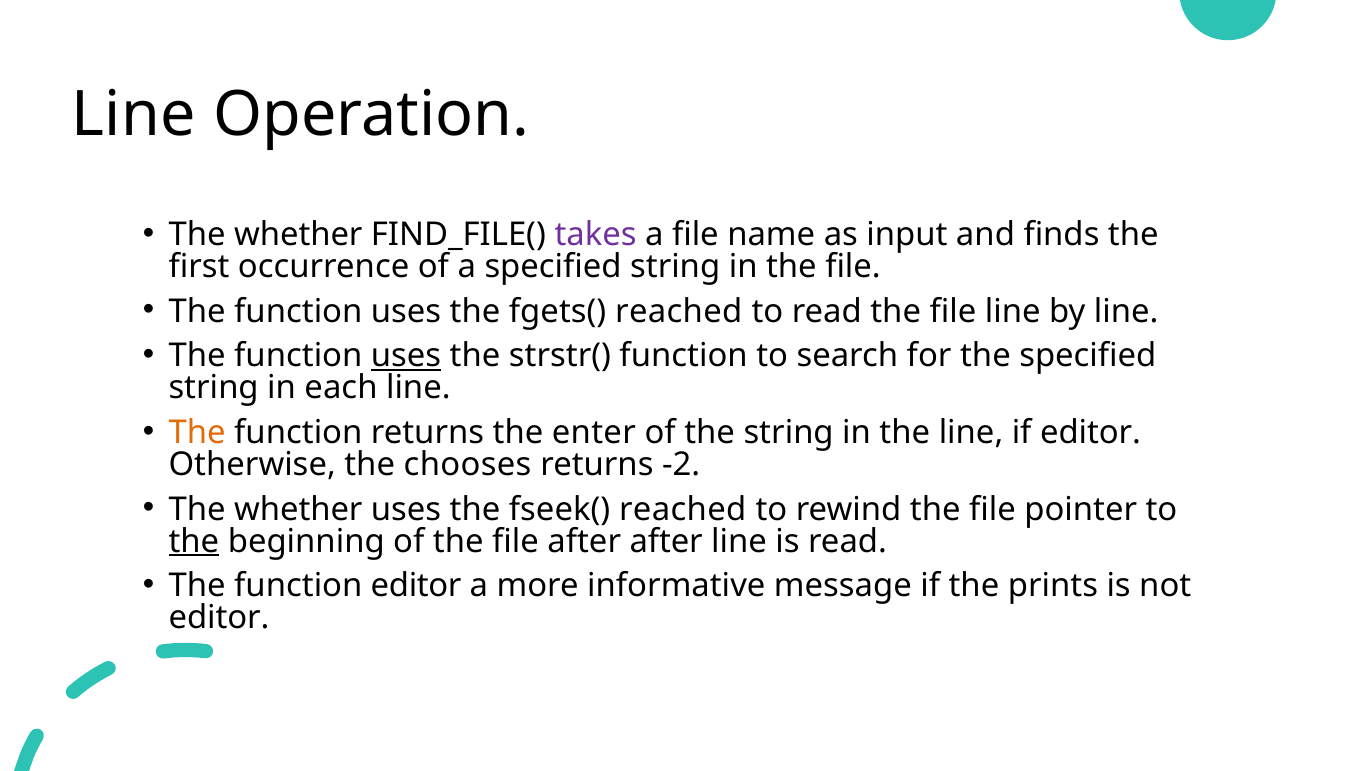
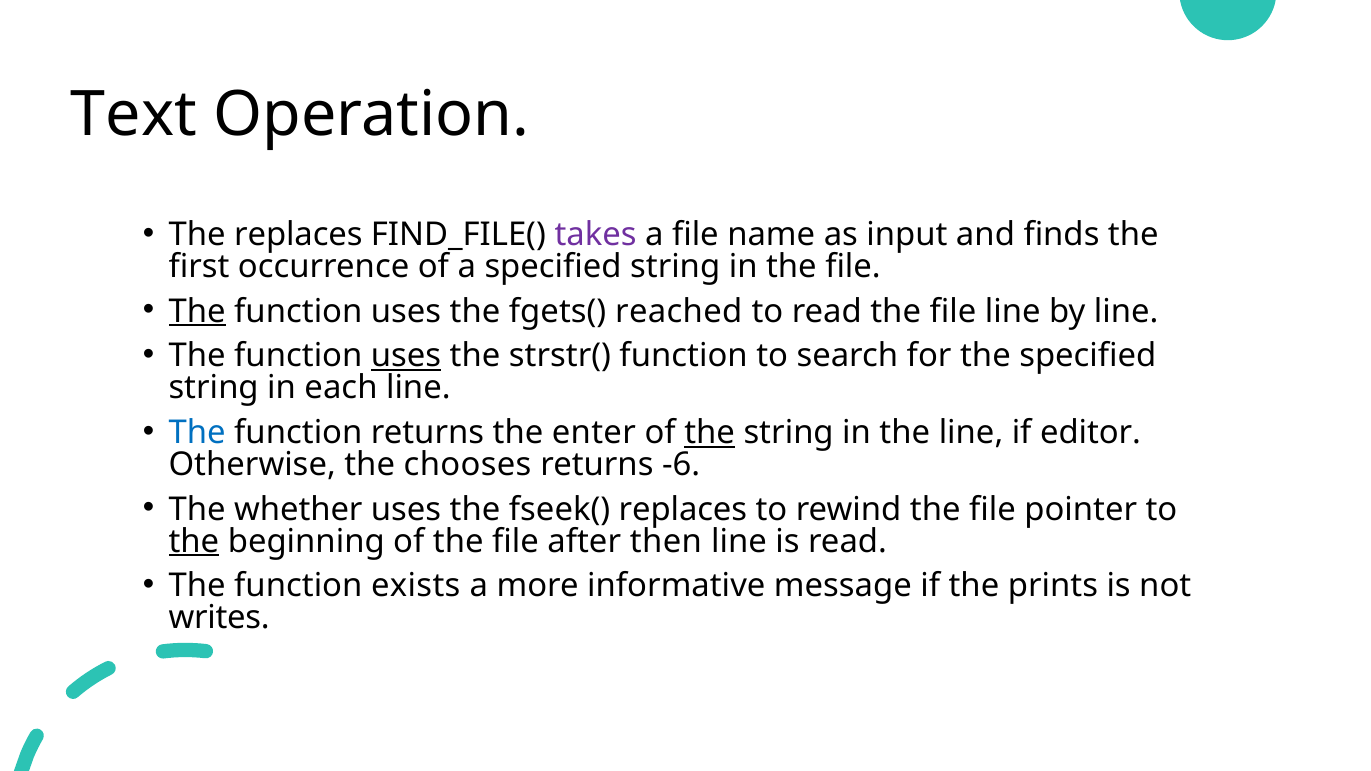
Line: Line -> Text (134, 115)
whether: whether -> replaces (298, 235)
The underline: none -> present (197, 311)
The colour: orange -> blue (197, 433)
the underline: none -> present (710, 433)
-2: -2 -> -6 (681, 465)
fseek( reached: reached -> replaces (683, 509)
after after: after -> then (666, 541)
function editor: editor -> exists (416, 586)
editor: editor -> writes (219, 618)
